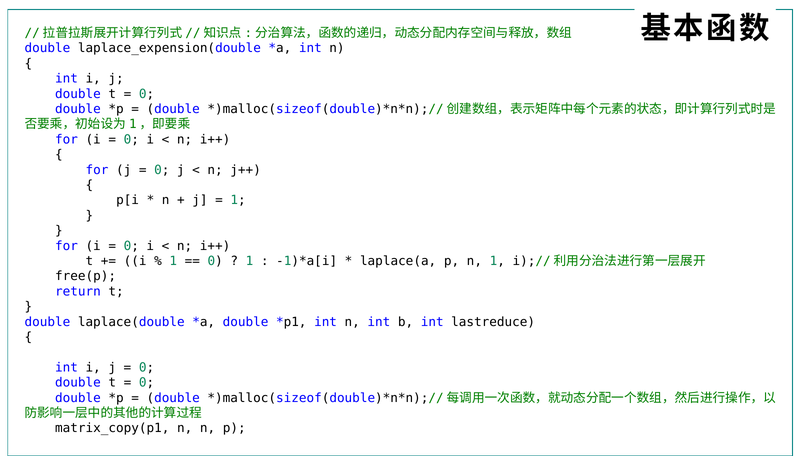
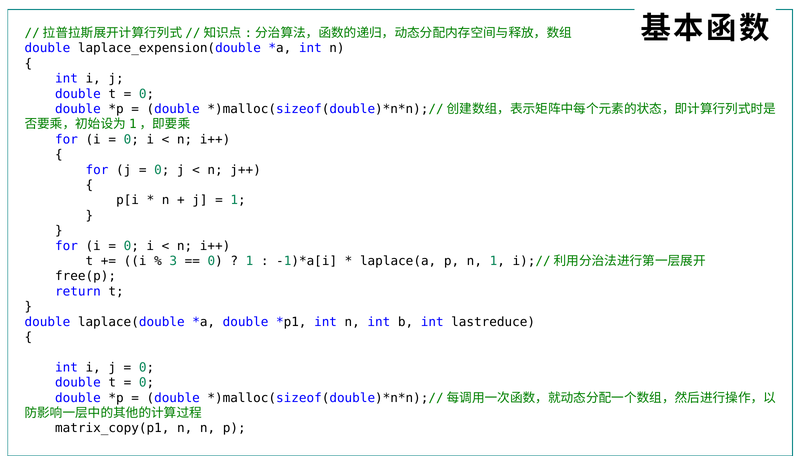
1: 1 -> 3 (173, 261)
